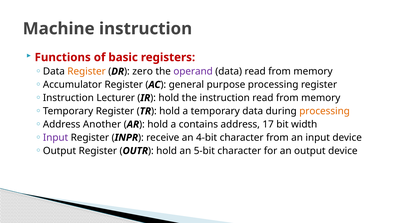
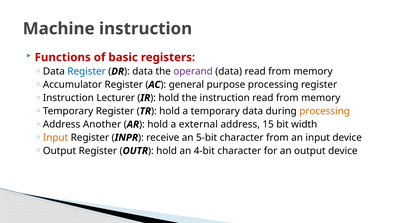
Register colour: orange -> blue (87, 71)
zero: zero -> data (143, 71)
contains: contains -> external (198, 124)
17: 17 -> 15 (268, 124)
Input colour: purple -> orange (56, 137)
4-bit: 4-bit -> 5-bit (207, 137)
5-bit: 5-bit -> 4-bit (204, 151)
